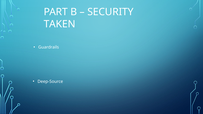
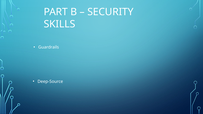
TAKEN: TAKEN -> SKILLS (60, 24)
